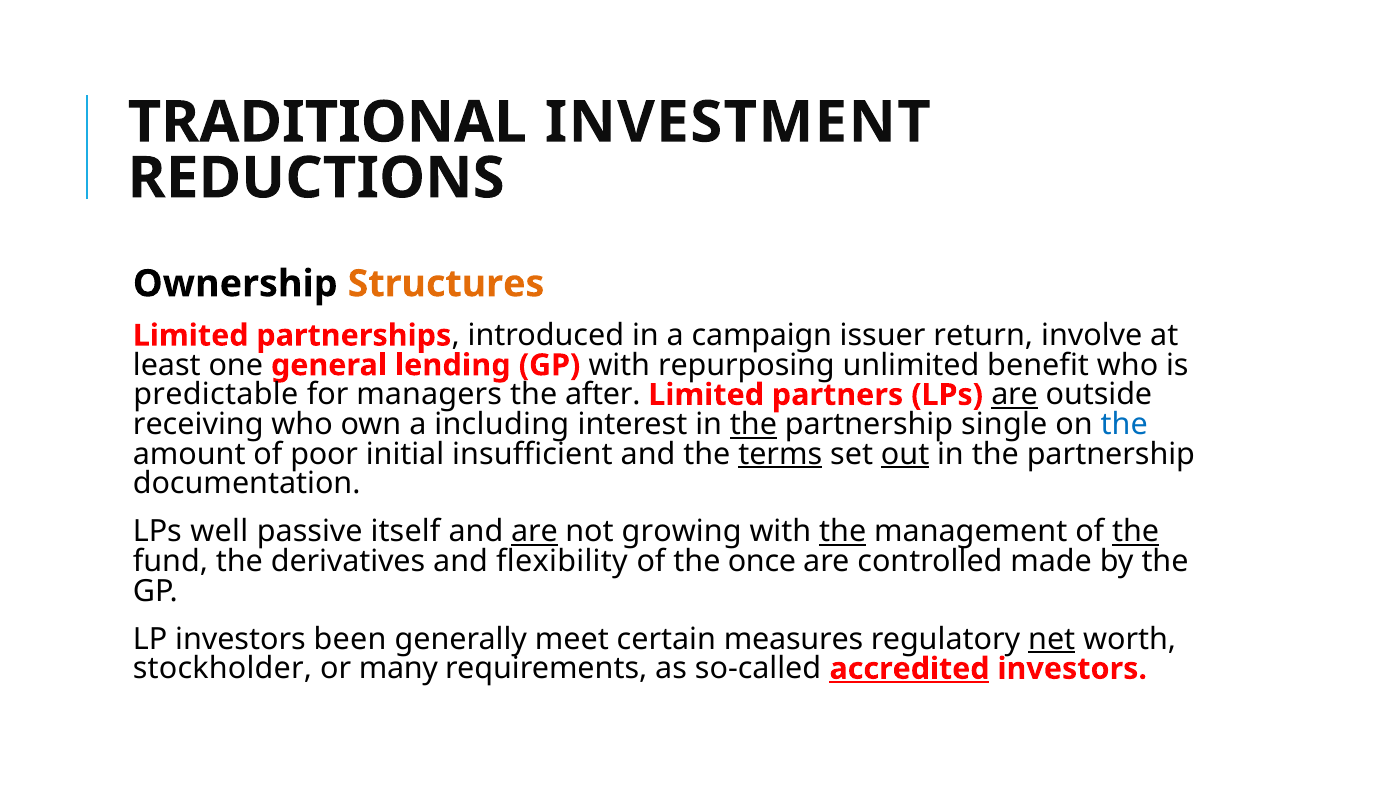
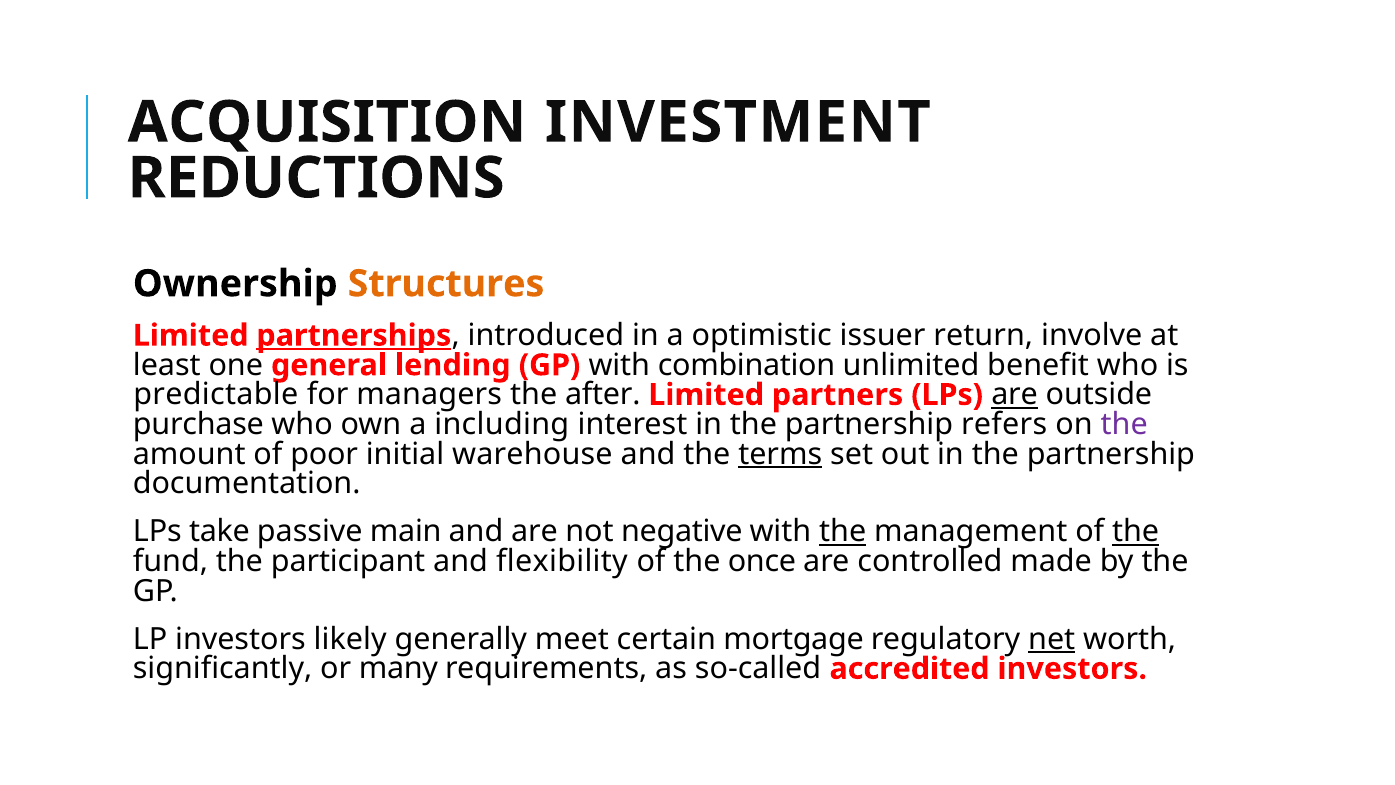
TRADITIONAL: TRADITIONAL -> ACQUISITION (327, 122)
partnerships underline: none -> present (354, 335)
campaign: campaign -> optimistic (762, 335)
repurposing: repurposing -> combination (747, 365)
receiving: receiving -> purchase (198, 424)
the underline: present -> none (753, 424)
single: single -> refers (1004, 424)
the colour: blue -> purple (1124, 424)
insufficient: insufficient -> warehouse (532, 454)
out underline: present -> none (905, 454)
well: well -> take (220, 532)
itself: itself -> main (406, 532)
are underline: present -> none (534, 532)
growing: growing -> negative (682, 532)
derivatives: derivatives -> participant (348, 561)
been: been -> likely (350, 639)
measures: measures -> mortgage (794, 639)
stockholder: stockholder -> significantly (223, 668)
accredited underline: present -> none (910, 668)
